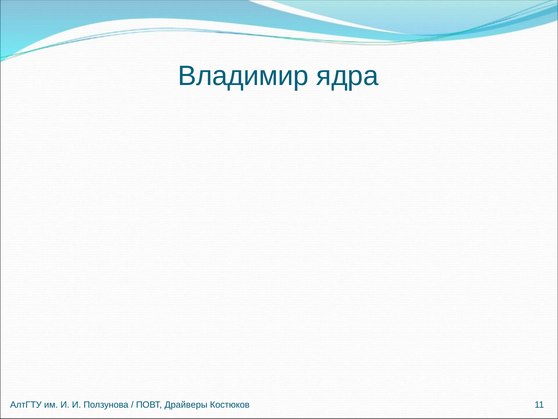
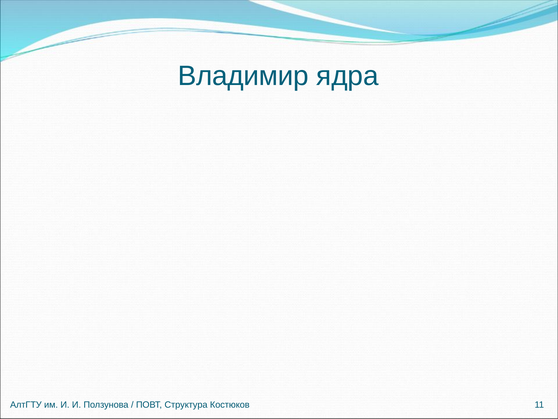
Драйверы: Драйверы -> Структура (186, 404)
